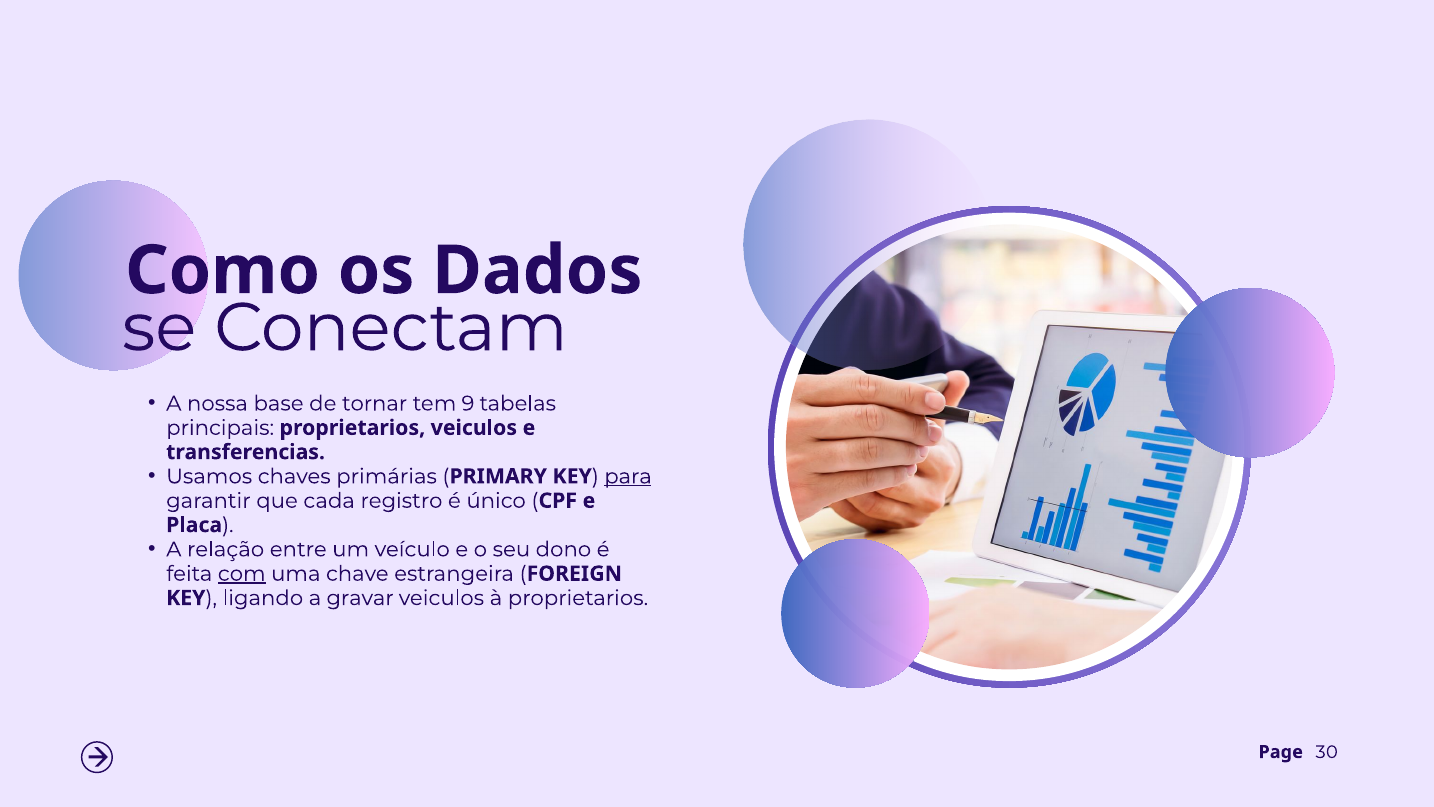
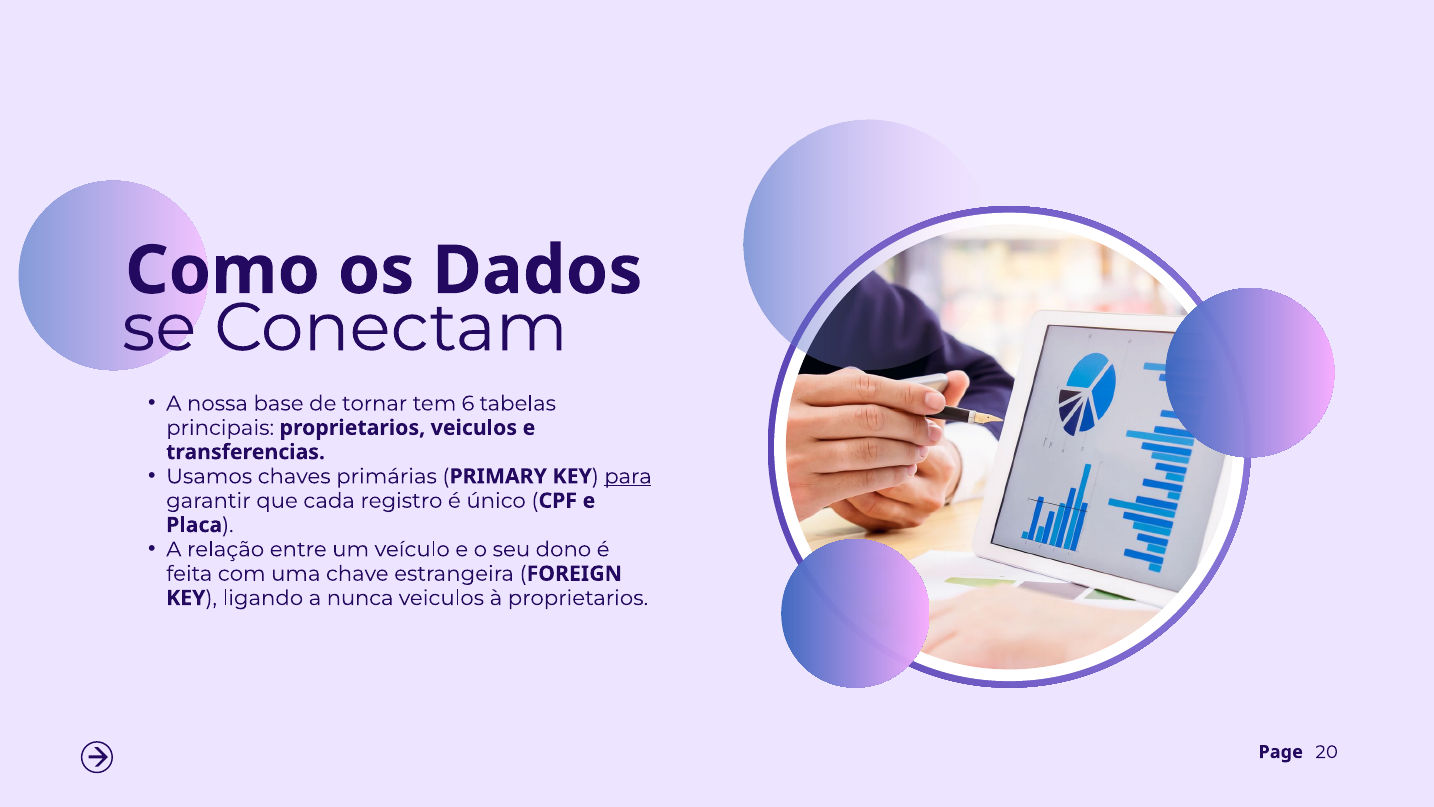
9: 9 -> 6 (468, 403)
com underline: present -> none (242, 573)
gravar: gravar -> nunca (360, 598)
30: 30 -> 20 (1327, 752)
